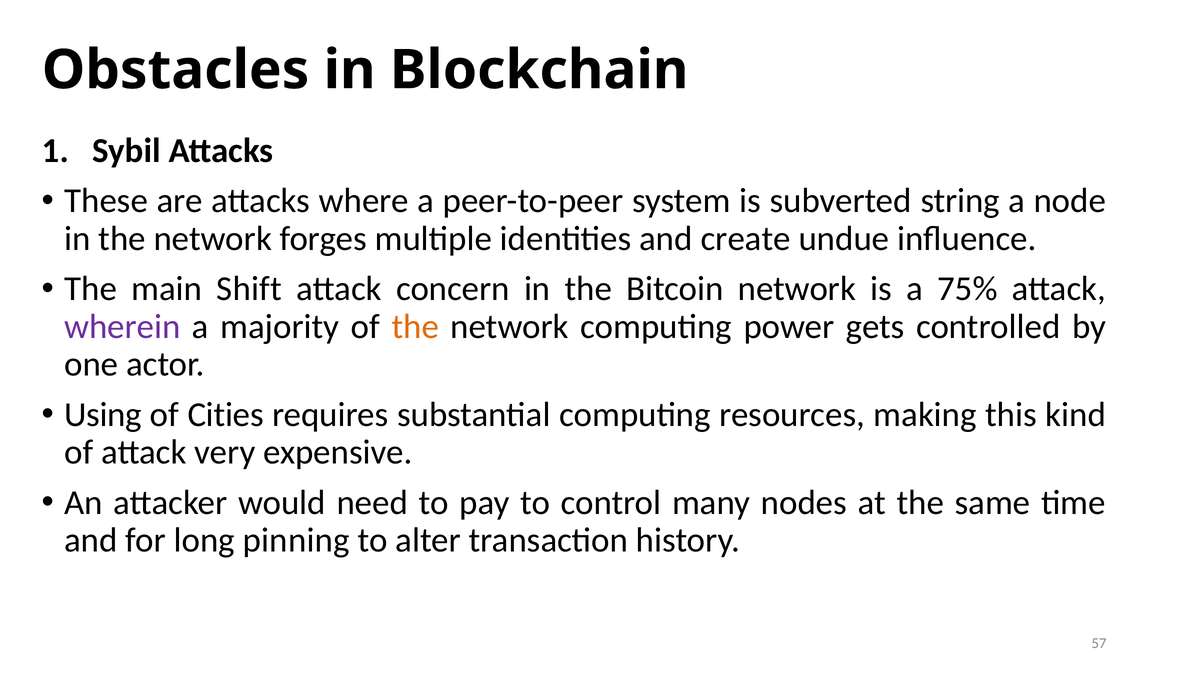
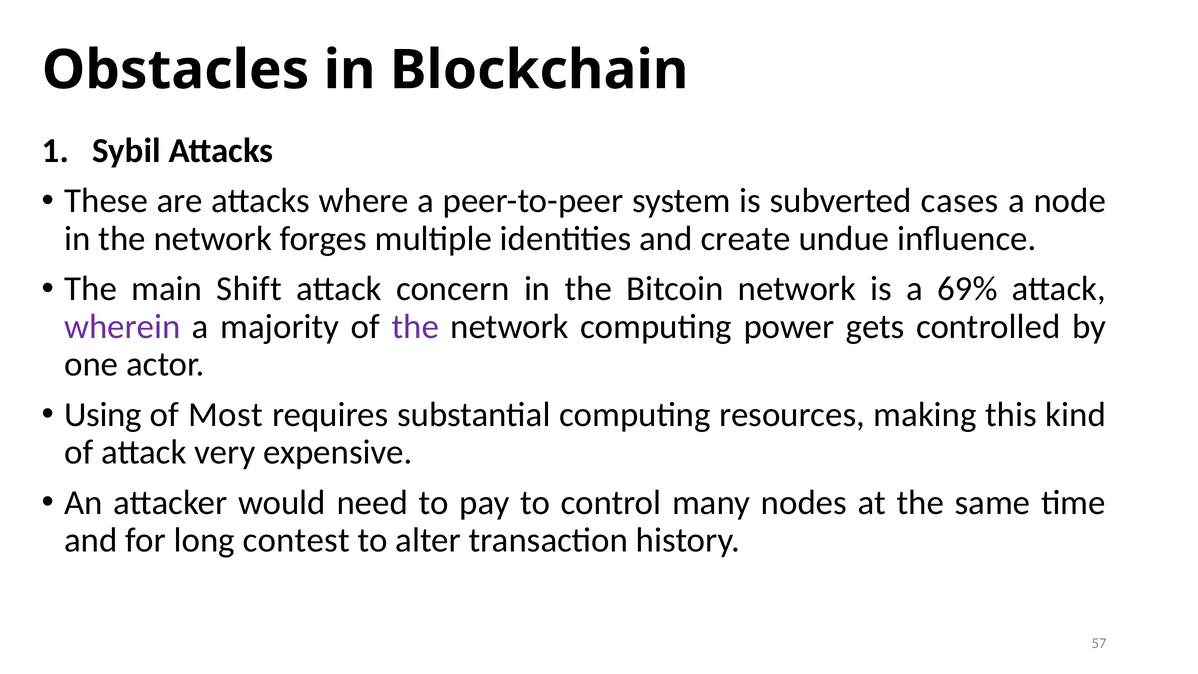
string: string -> cases (960, 201)
75%: 75% -> 69% (967, 289)
the colour: orange -> purple (415, 327)
Cities: Cities -> Most (225, 415)
pinning: pinning -> contest (296, 540)
